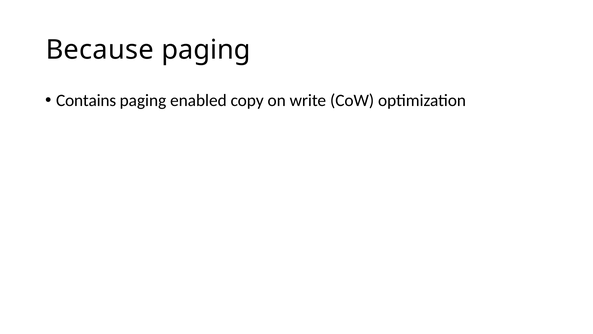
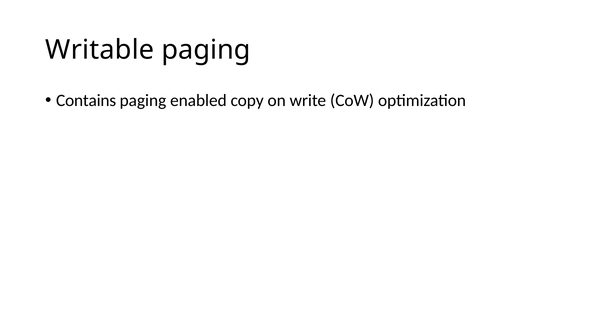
Because: Because -> Writable (100, 50)
